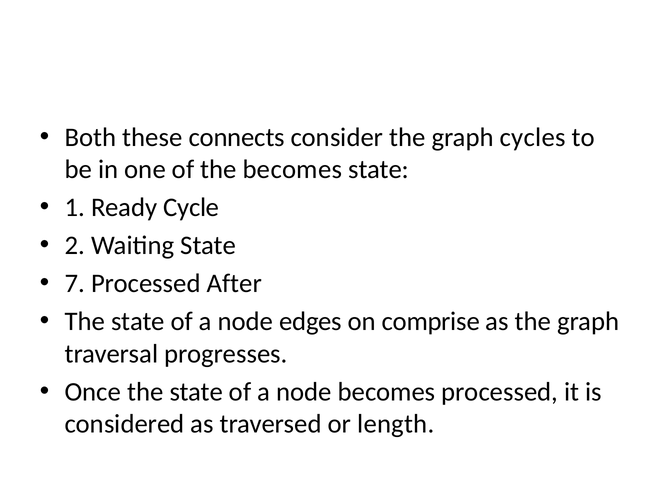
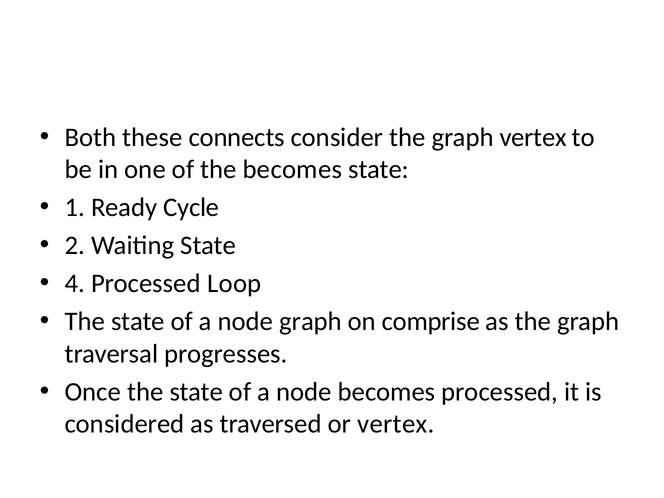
graph cycles: cycles -> vertex (533, 137)
7: 7 -> 4 (75, 284)
After: After -> Loop (234, 284)
node edges: edges -> graph (311, 322)
or length: length -> vertex (396, 424)
